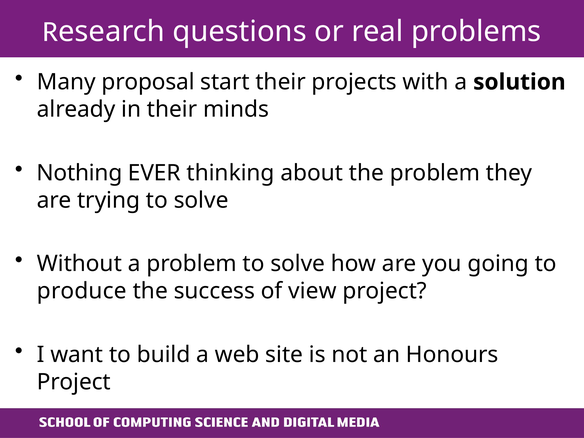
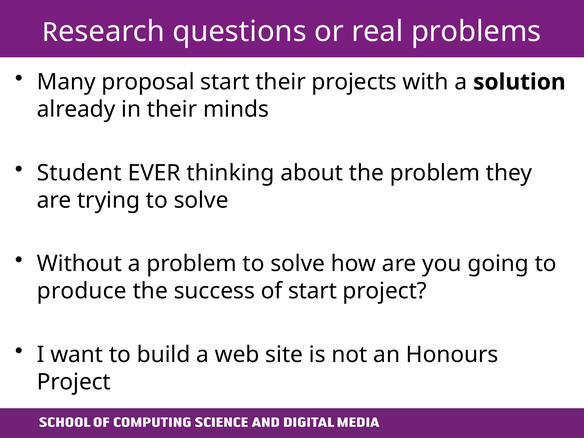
Nothing: Nothing -> Student (79, 173)
of view: view -> start (313, 291)
